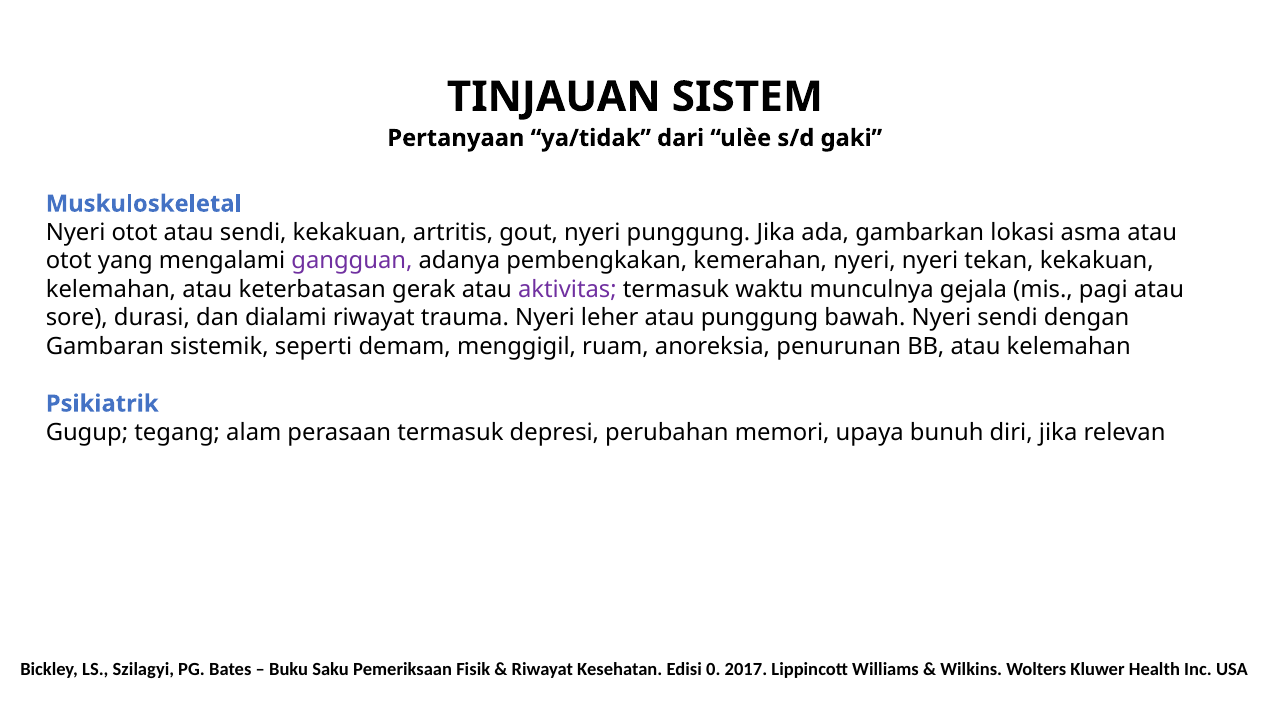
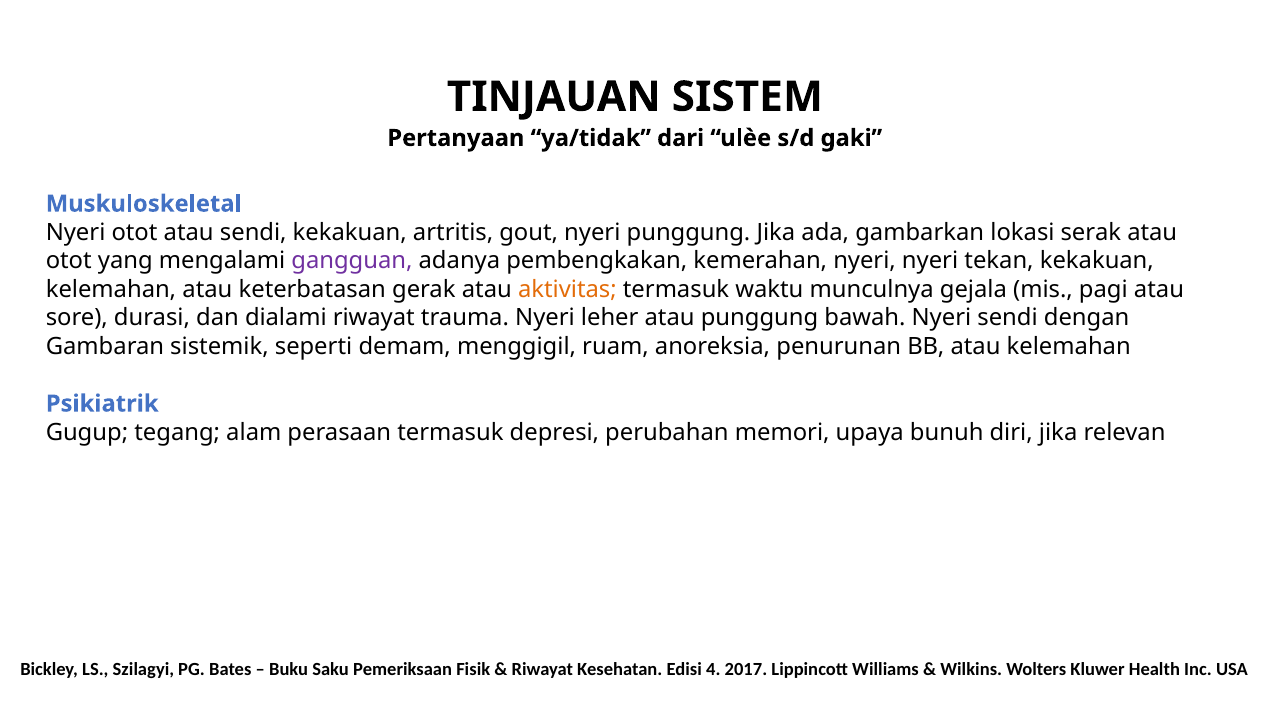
asma: asma -> serak (1091, 232)
aktivitas colour: purple -> orange (567, 290)
0: 0 -> 4 (713, 670)
